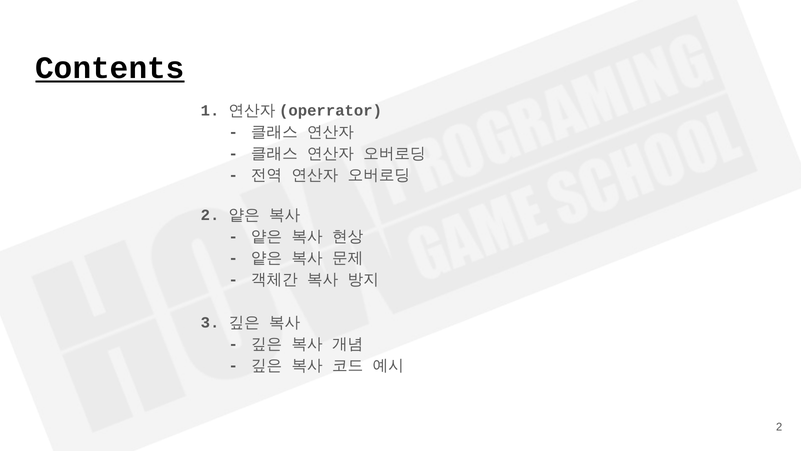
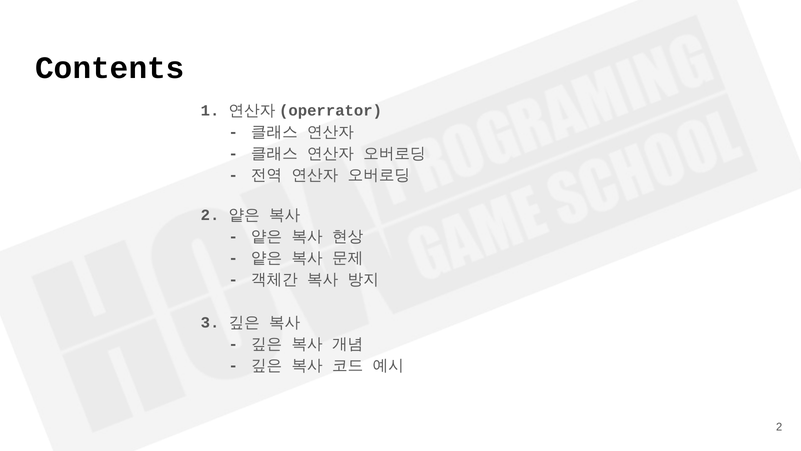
Contents underline: present -> none (110, 68)
